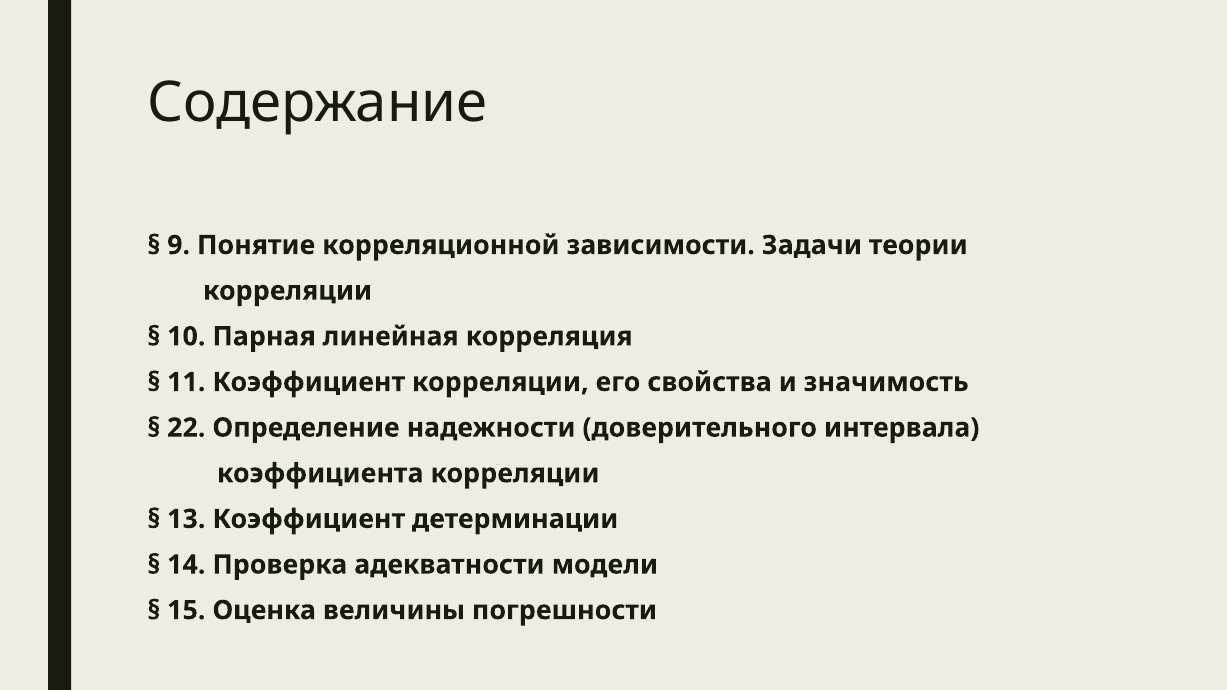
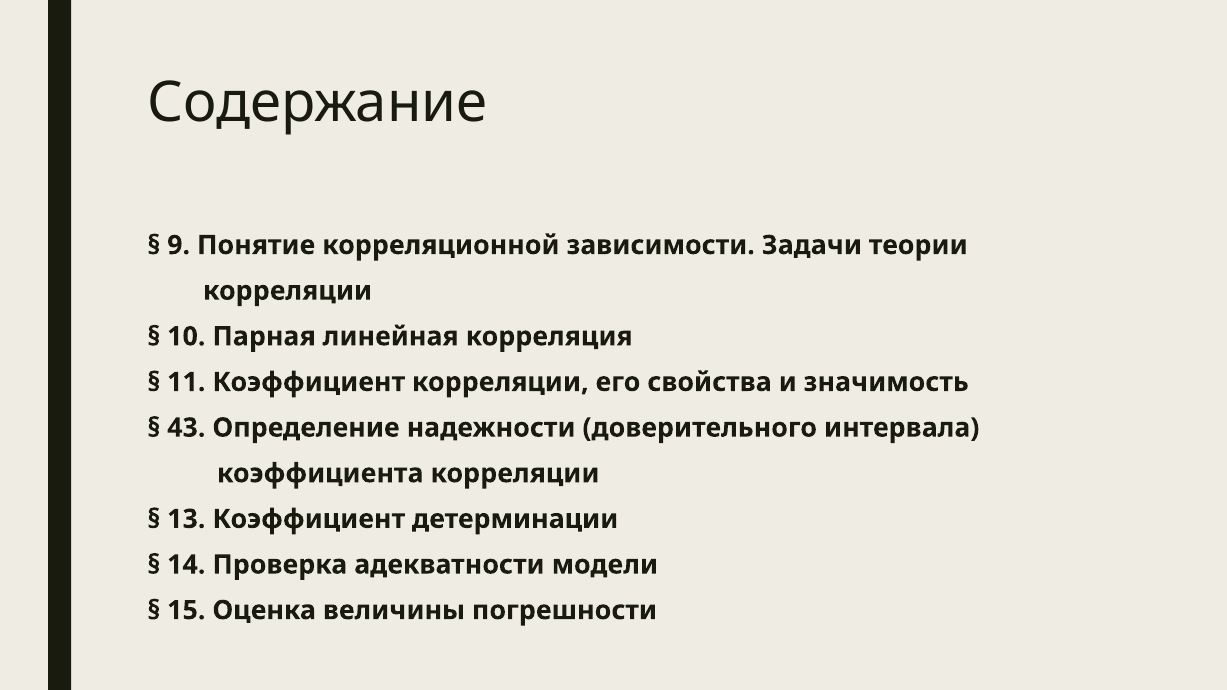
22: 22 -> 43 (186, 428)
